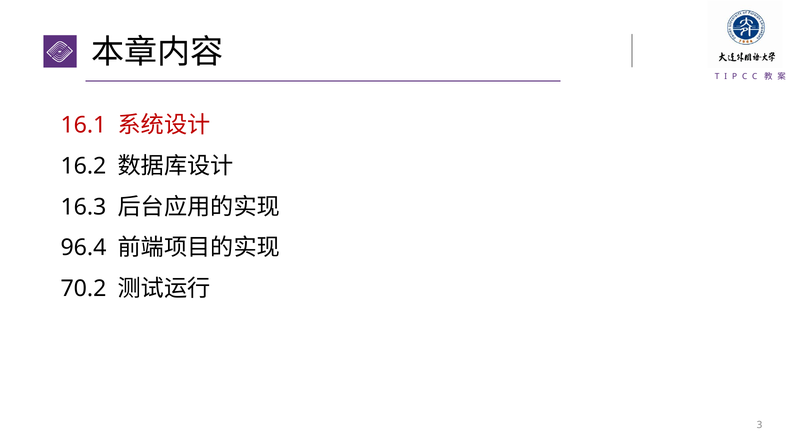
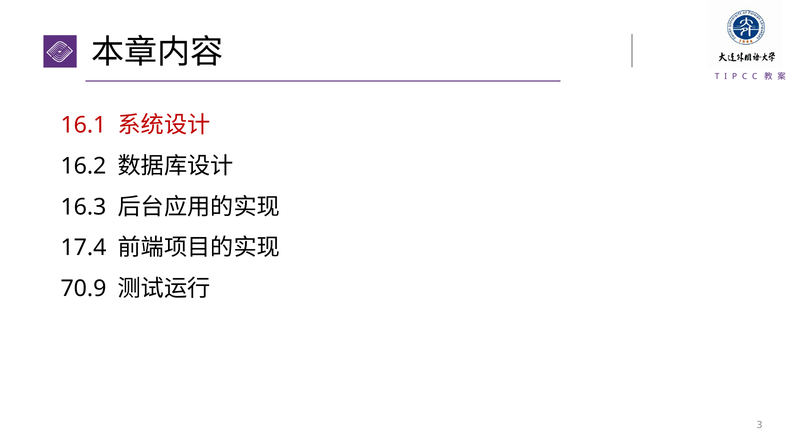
96.4: 96.4 -> 17.4 (83, 248)
70.2: 70.2 -> 70.9 (83, 289)
